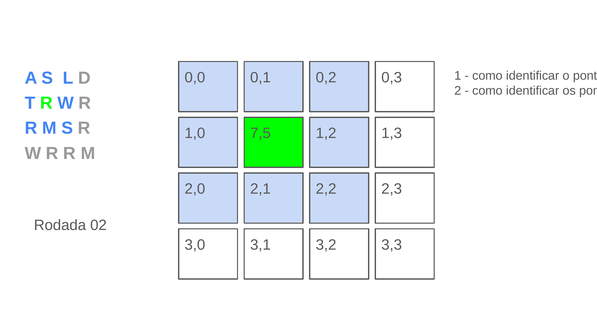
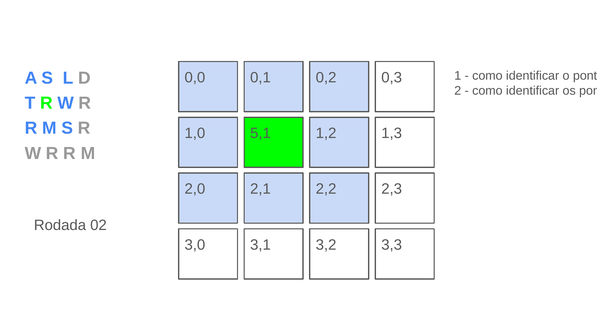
7,5: 7,5 -> 5,1 (260, 133)
